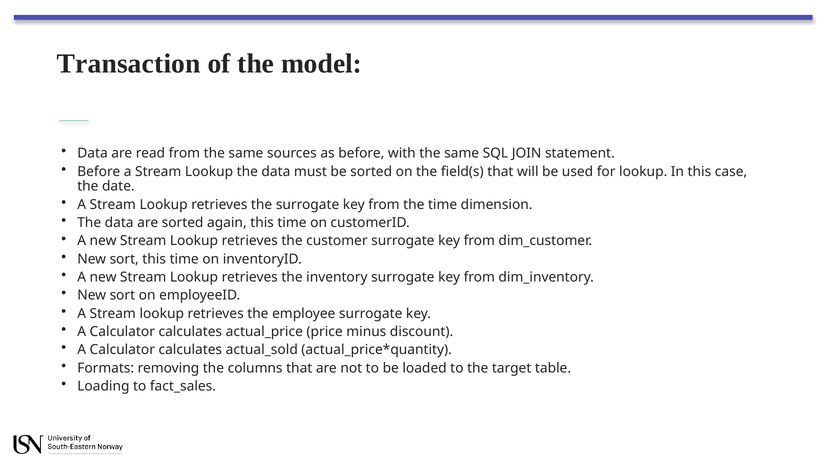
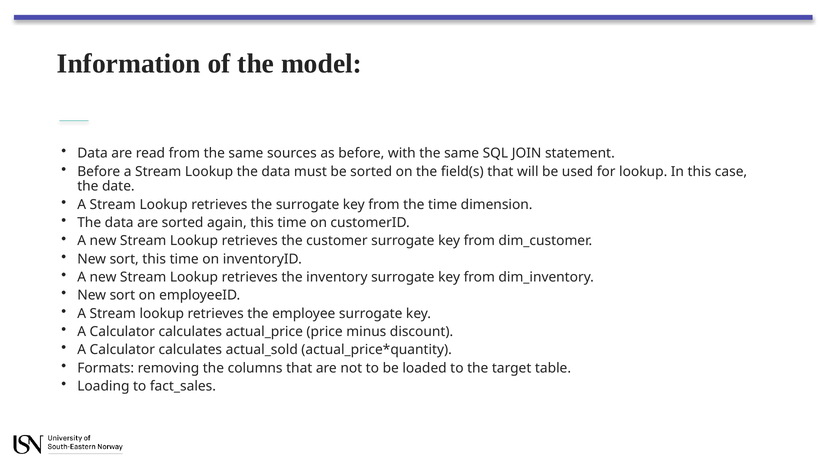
Transaction: Transaction -> Information (129, 64)
